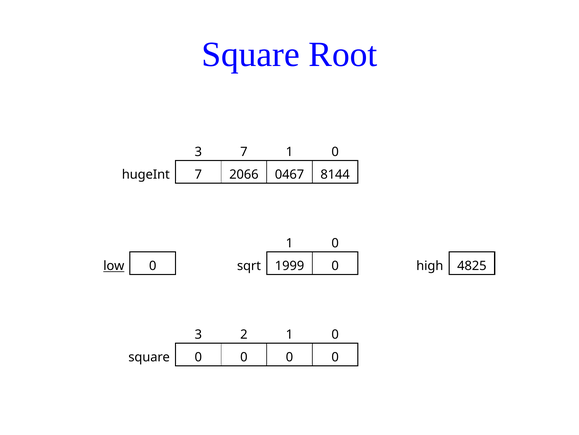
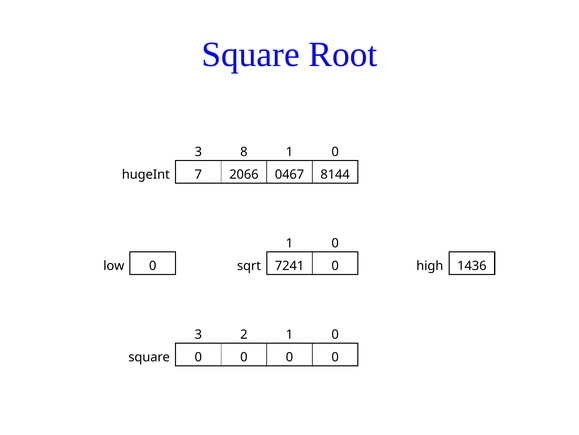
3 7: 7 -> 8 (244, 152)
low underline: present -> none (114, 266)
1999: 1999 -> 7241 (290, 266)
4825: 4825 -> 1436 (472, 266)
